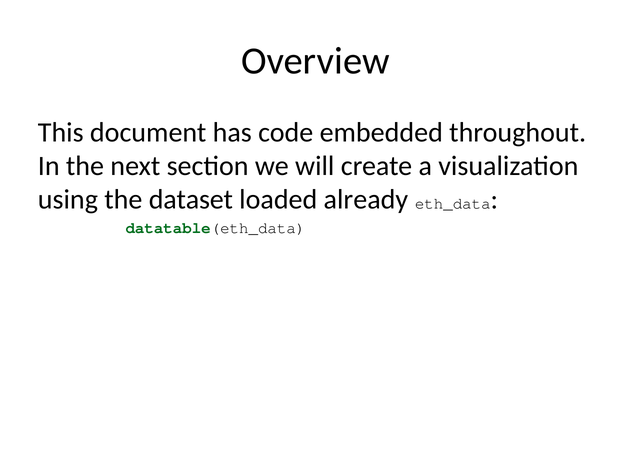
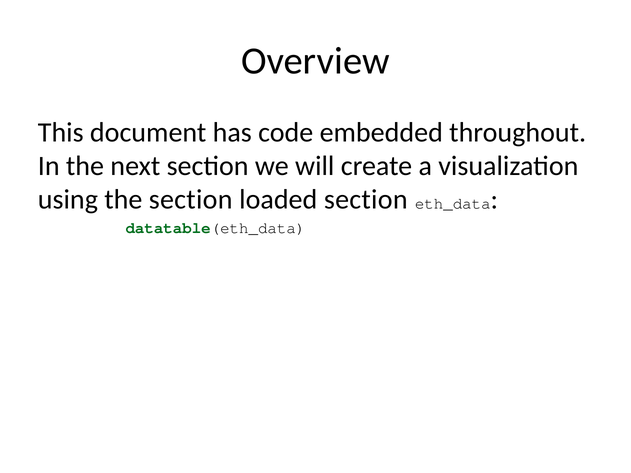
the dataset: dataset -> section (191, 200)
loaded already: already -> section (366, 200)
